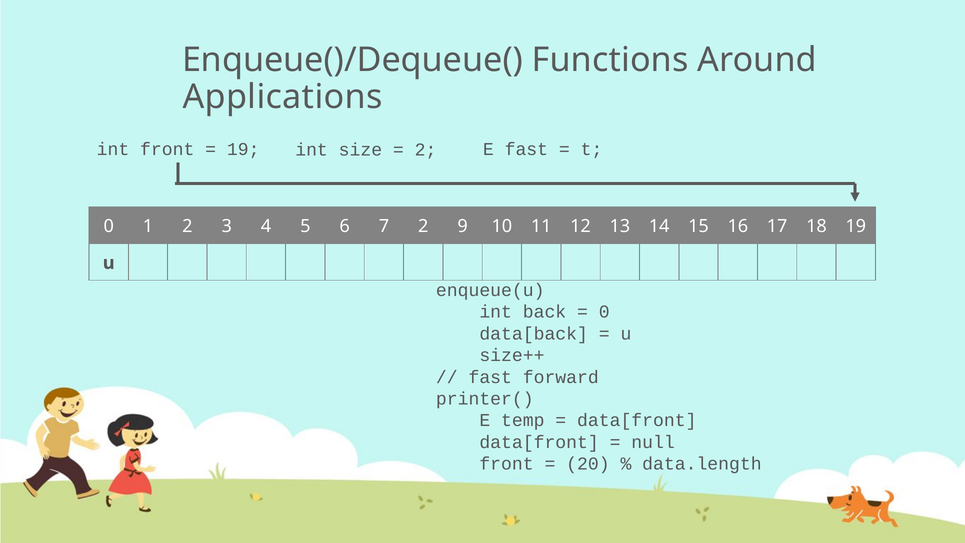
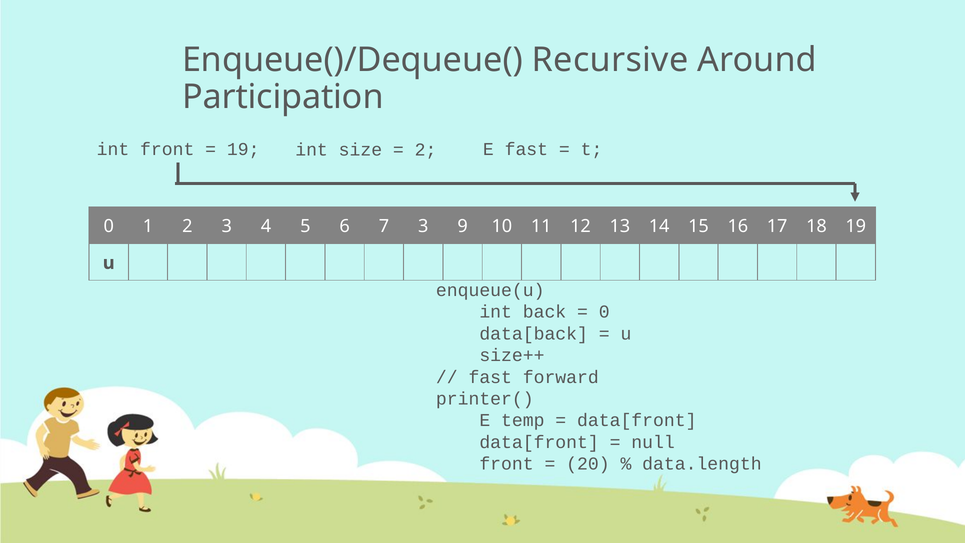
Functions: Functions -> Recursive (610, 60)
Applications: Applications -> Participation (283, 97)
7 2: 2 -> 3 (423, 226)
